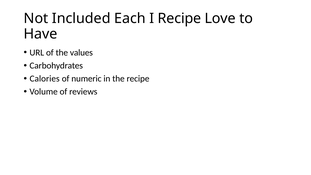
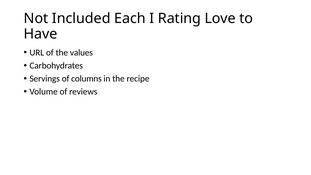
I Recipe: Recipe -> Rating (179, 18)
Calories: Calories -> Servings (45, 79)
numeric: numeric -> columns (86, 79)
